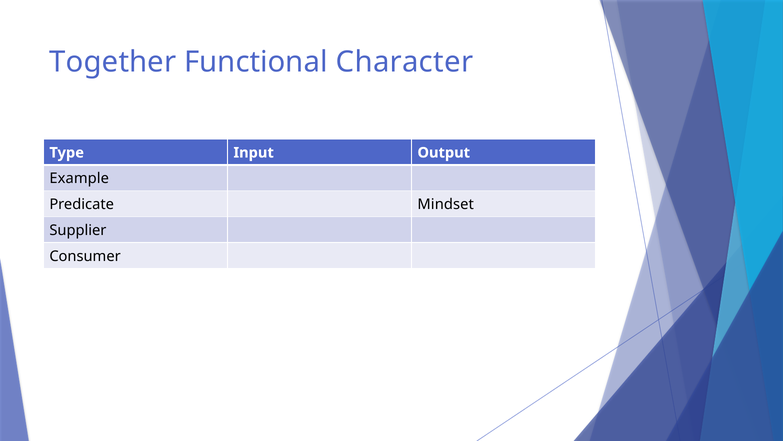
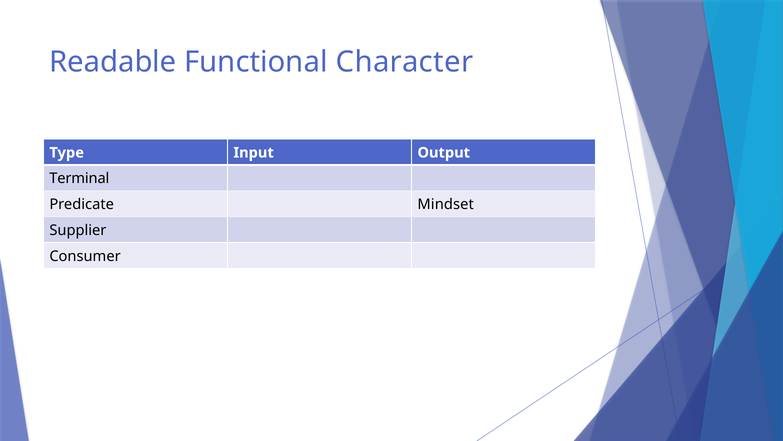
Together: Together -> Readable (113, 62)
Example: Example -> Terminal (79, 178)
